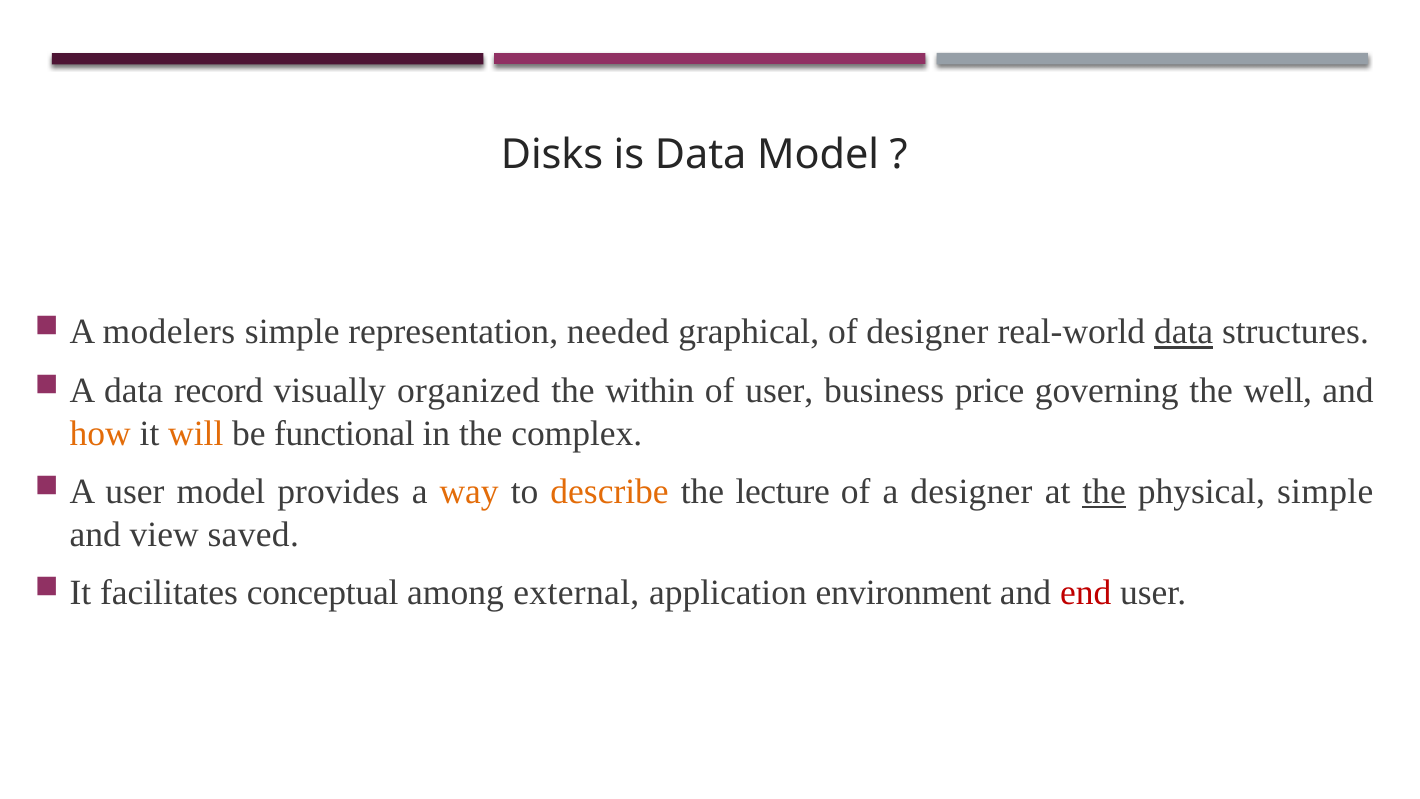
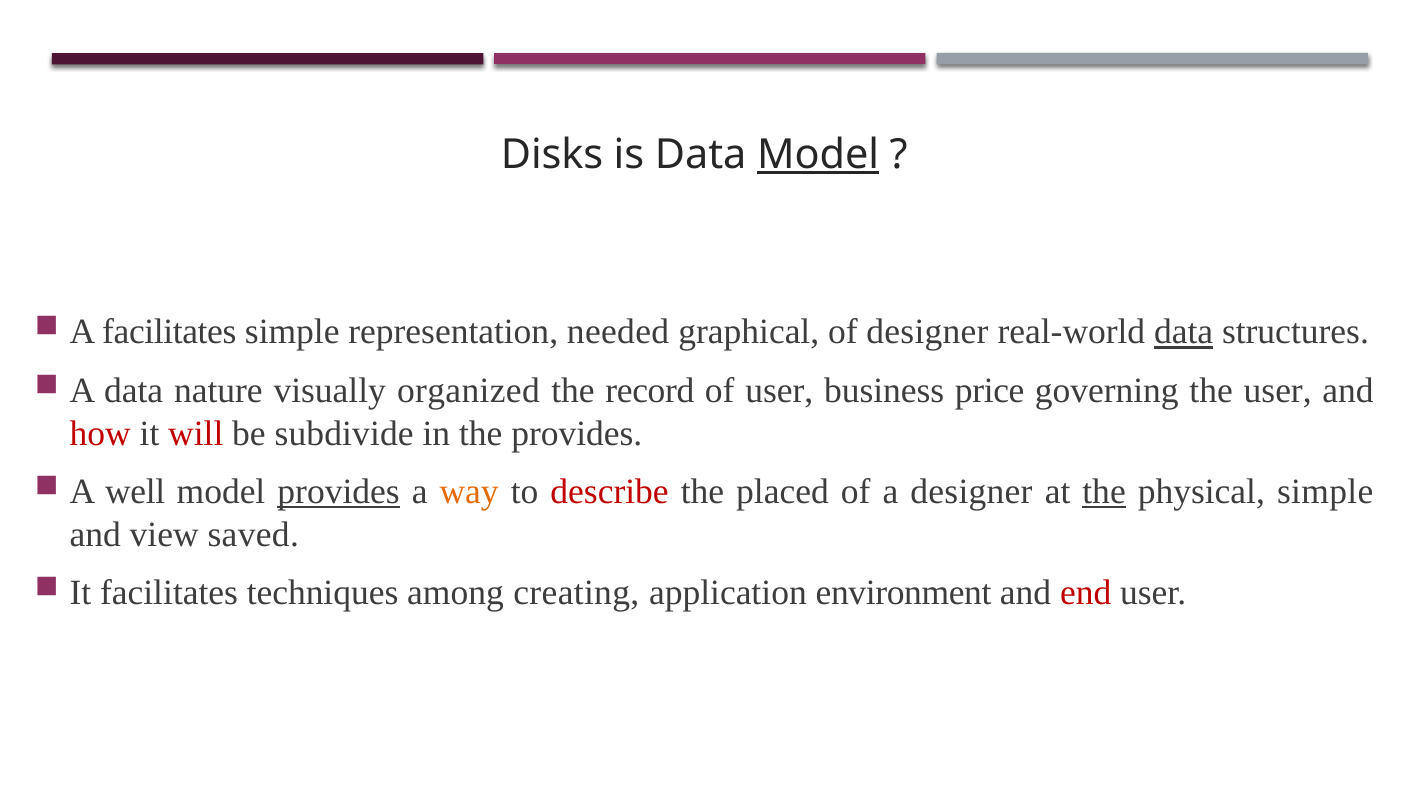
Model underline: none -> present (818, 155)
A modelers: modelers -> facilitates (169, 332)
record: record -> nature (218, 391)
within: within -> record (650, 391)
the well: well -> user (1278, 391)
how colour: orange -> red (100, 433)
will colour: orange -> red (196, 433)
functional: functional -> subdivide (344, 433)
the complex: complex -> provides (577, 433)
A user: user -> well (135, 492)
provides underline: none -> present (339, 492)
describe colour: orange -> red (610, 492)
lecture: lecture -> placed (783, 492)
conceptual: conceptual -> techniques (323, 593)
external: external -> creating (576, 593)
